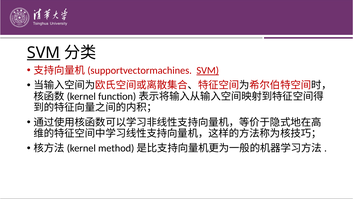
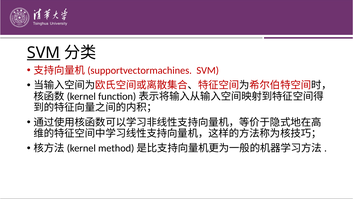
SVM underline: present -> none (208, 70)
